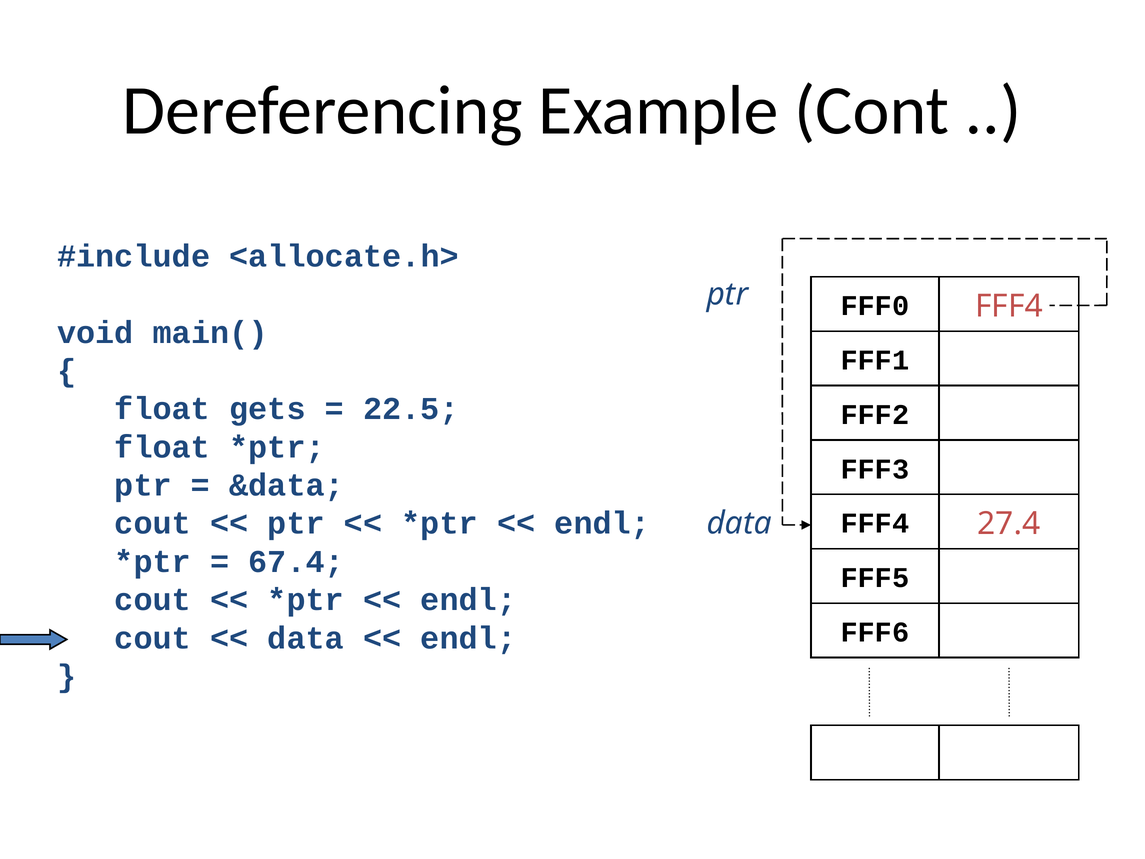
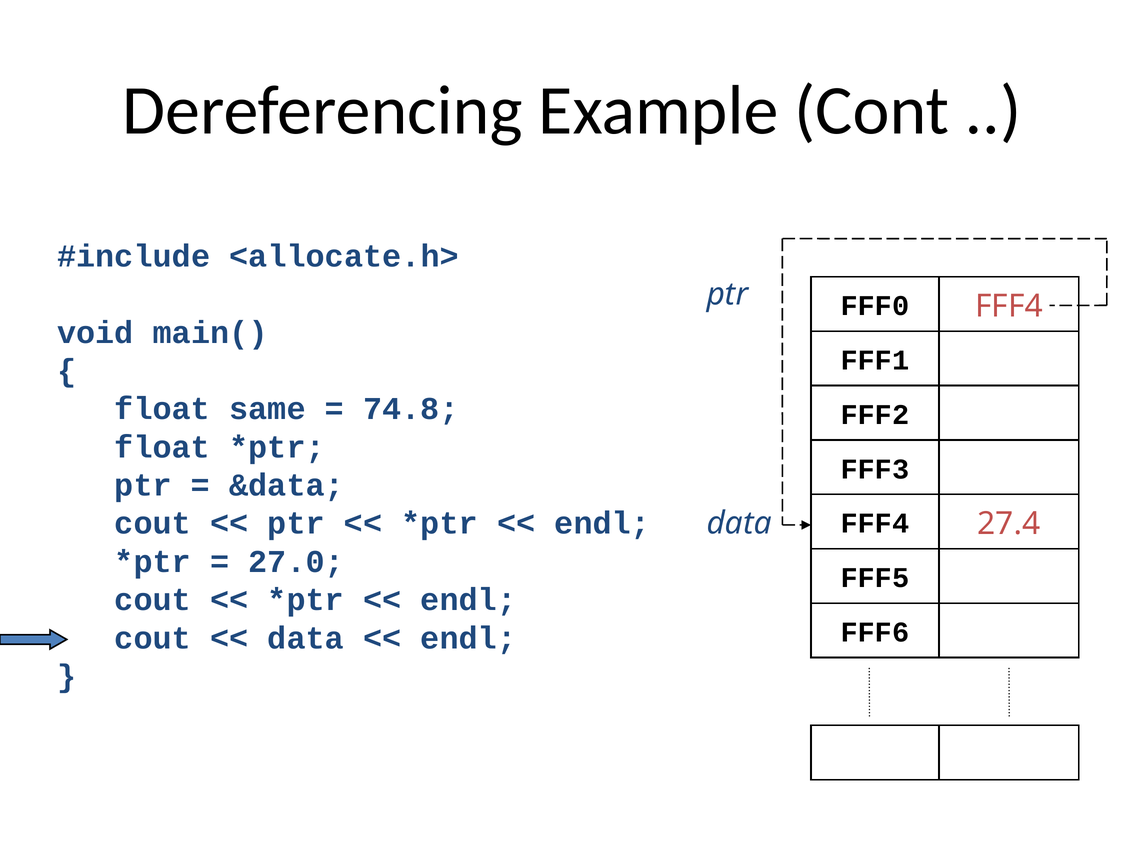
gets: gets -> same (267, 409)
22.5: 22.5 -> 74.8 (411, 409)
67.4: 67.4 -> 27.0 (296, 562)
